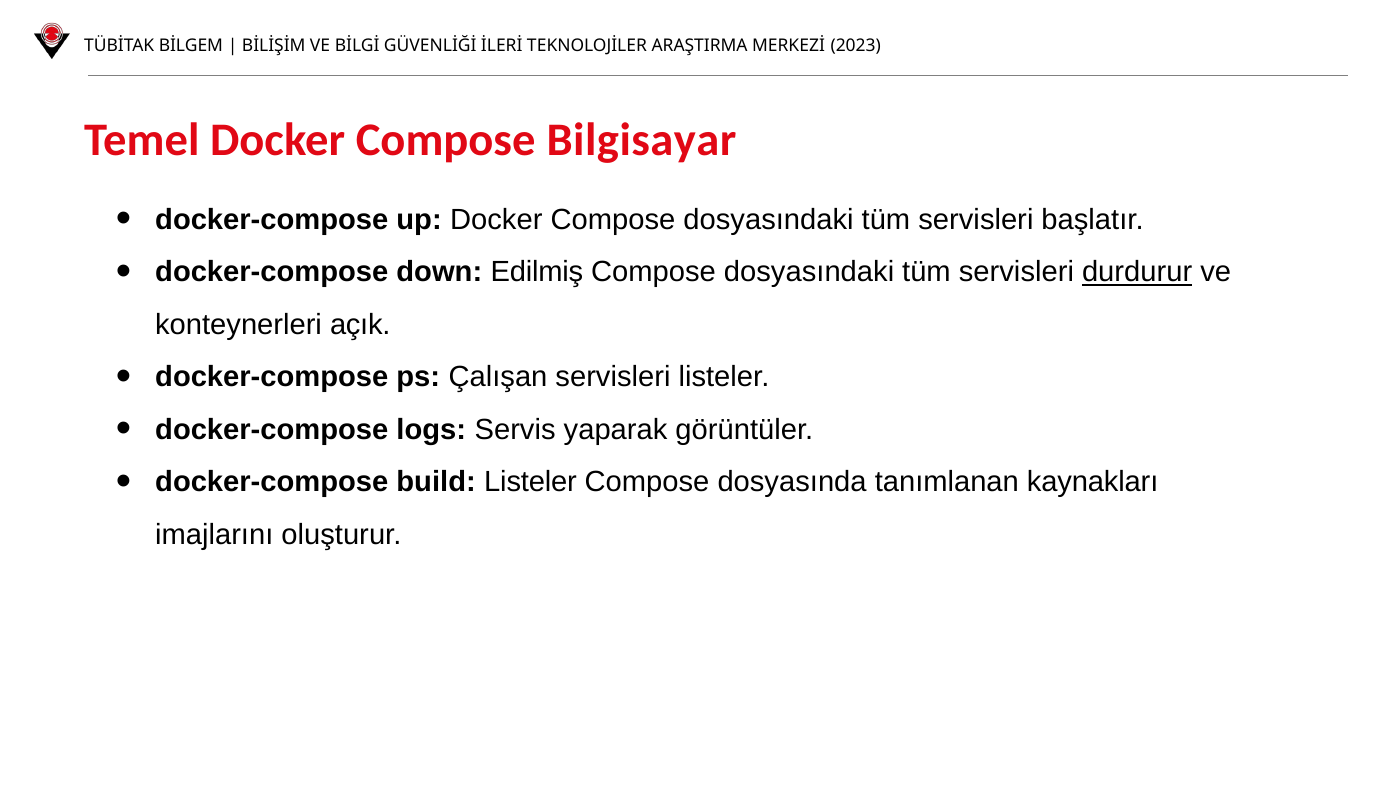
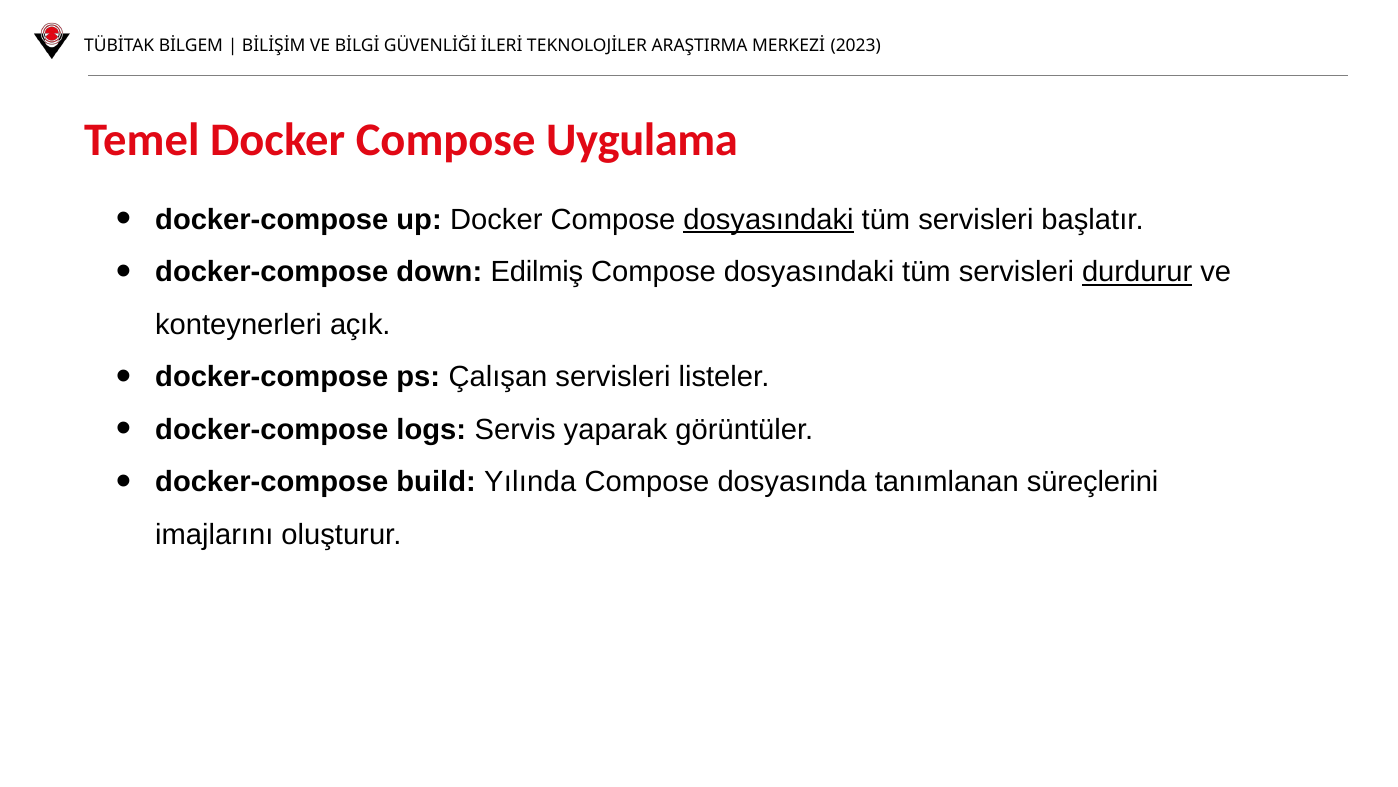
Bilgisayar: Bilgisayar -> Uygulama (642, 140)
dosyasındaki underline: none -> present (769, 219)
build Listeler: Listeler -> Yılında (530, 482)
kaynakları: kaynakları -> süreçlerini (1093, 482)
